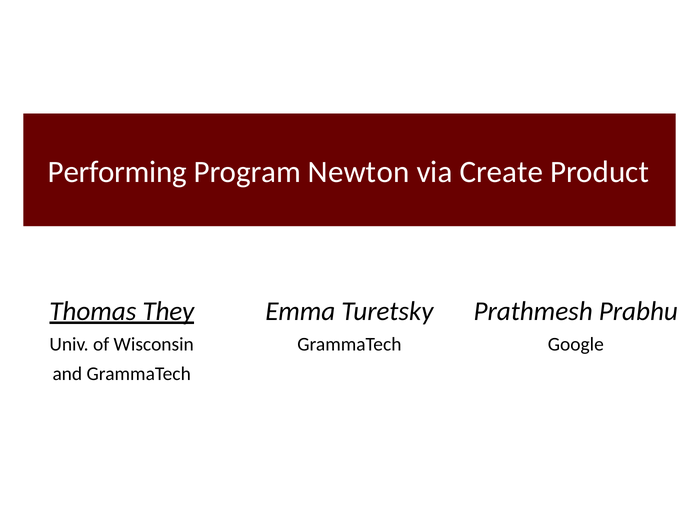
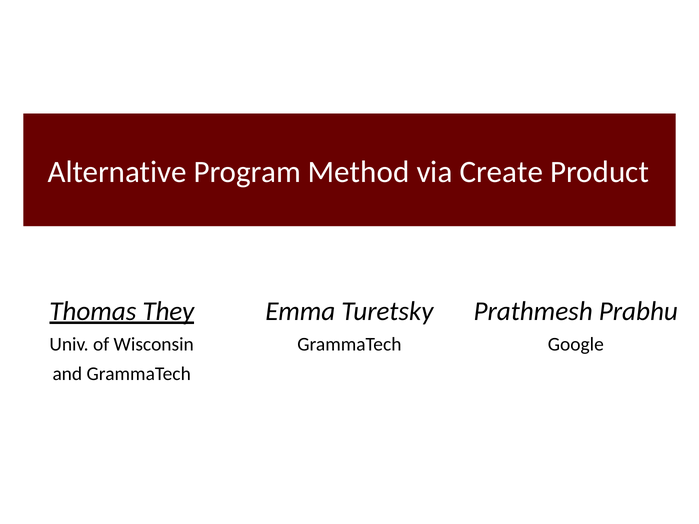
Performing: Performing -> Alternative (117, 172)
Newton: Newton -> Method (359, 172)
